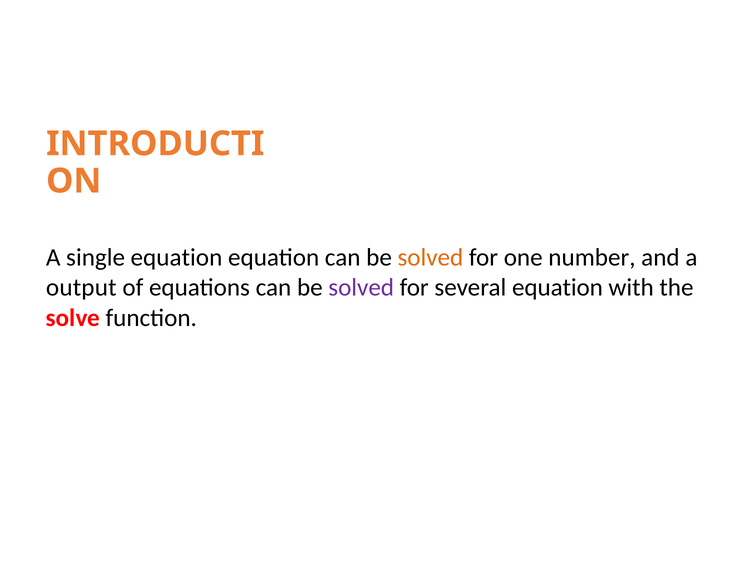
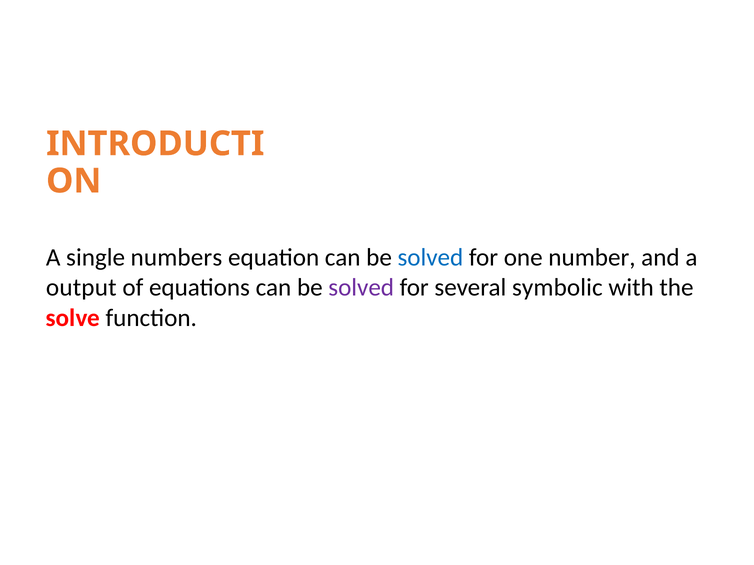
single equation: equation -> numbers (176, 258)
solved colour: orange -> blue (430, 258)
several equation: equation -> symbolic (557, 288)
